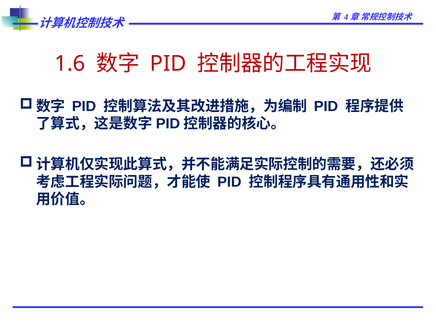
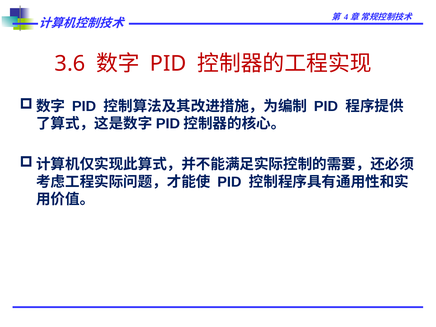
1.6: 1.6 -> 3.6 (70, 64)
